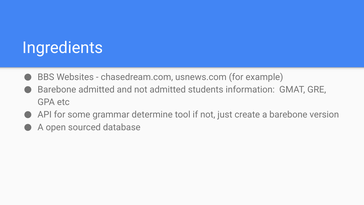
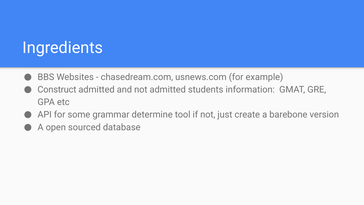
Barebone: Barebone -> Construct (57, 89)
